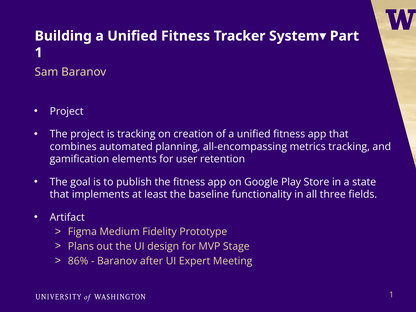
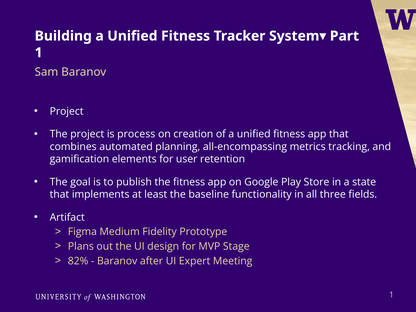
is tracking: tracking -> process (136, 134)
86%: 86% -> 82% (78, 261)
